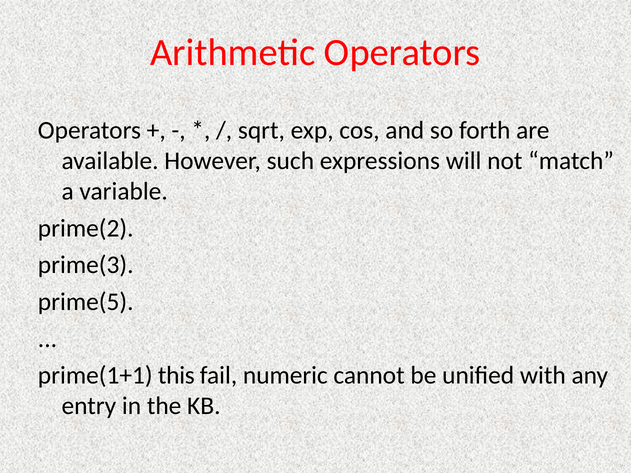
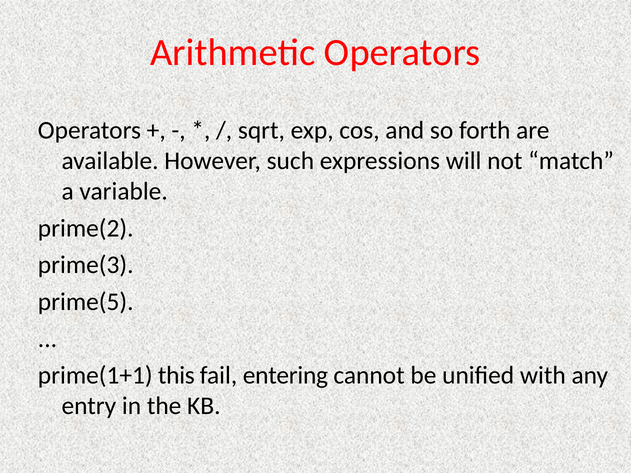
numeric: numeric -> entering (285, 376)
